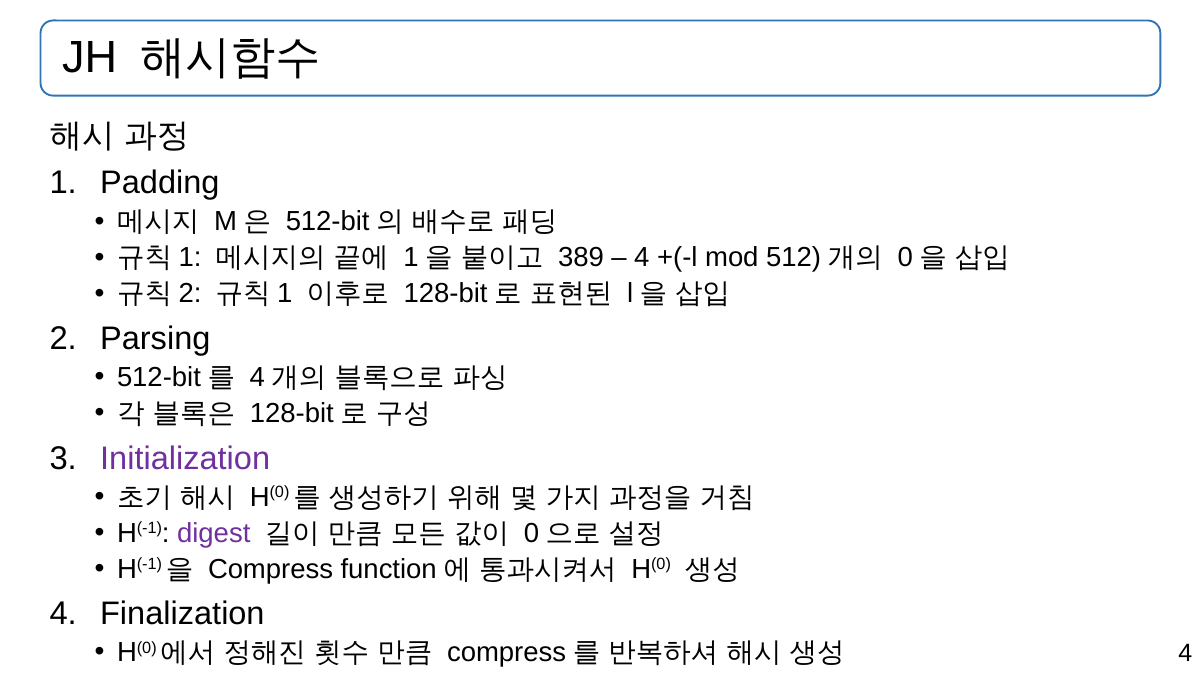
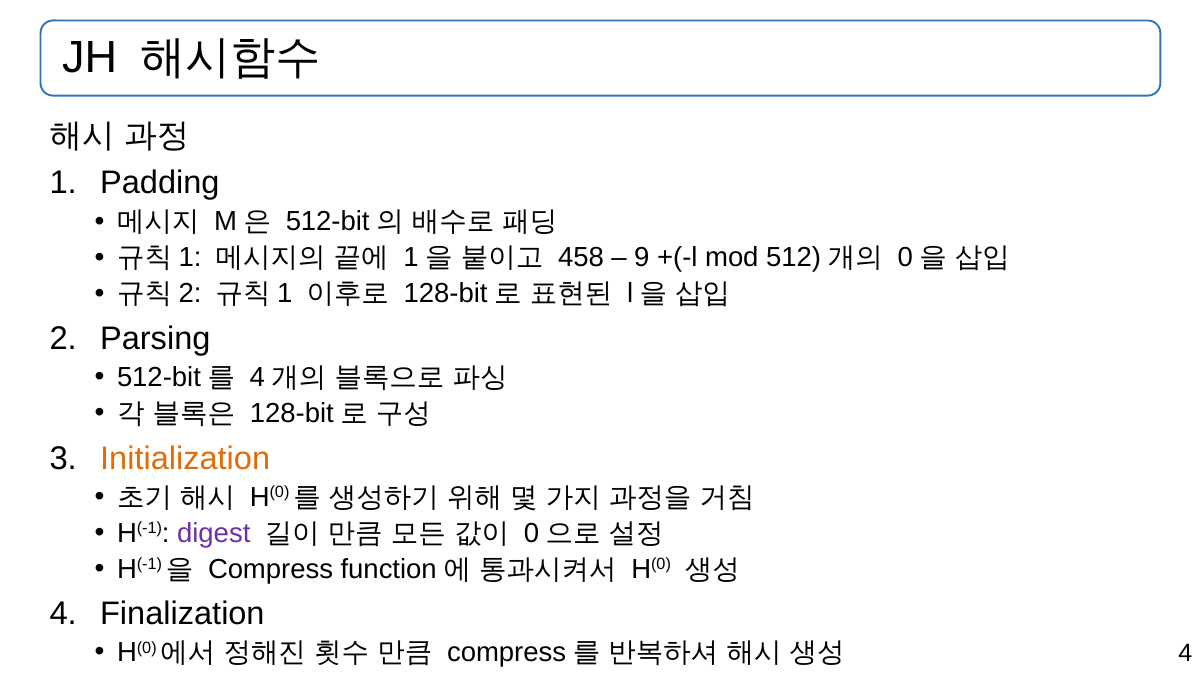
389: 389 -> 458 (581, 258)
4: 4 -> 9 (642, 258)
Initialization colour: purple -> orange (185, 458)
